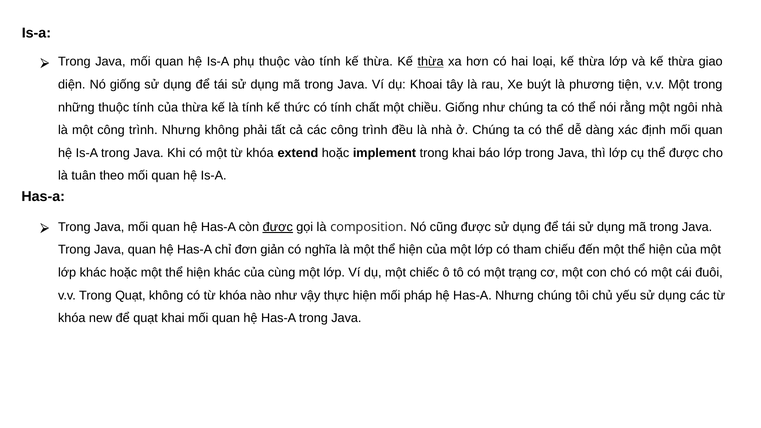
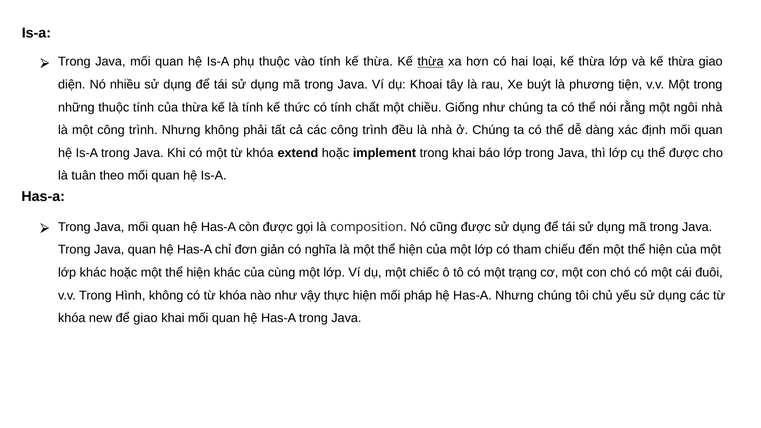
Nó giống: giống -> nhiều (125, 85)
được underline: present -> none (278, 227)
Trong Quạt: Quạt -> Hình (130, 295)
để quạt: quạt -> giao (145, 318)
